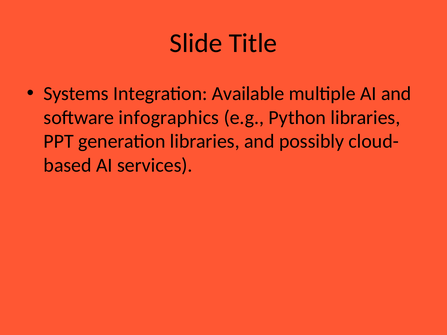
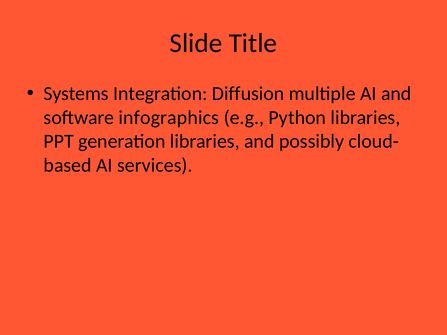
Available: Available -> Diffusion (248, 94)
